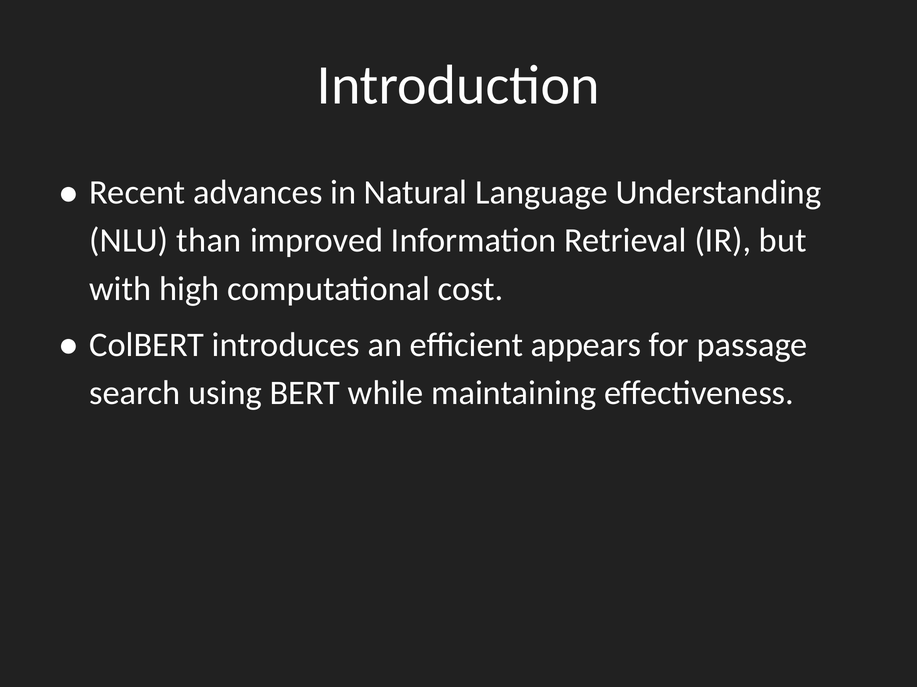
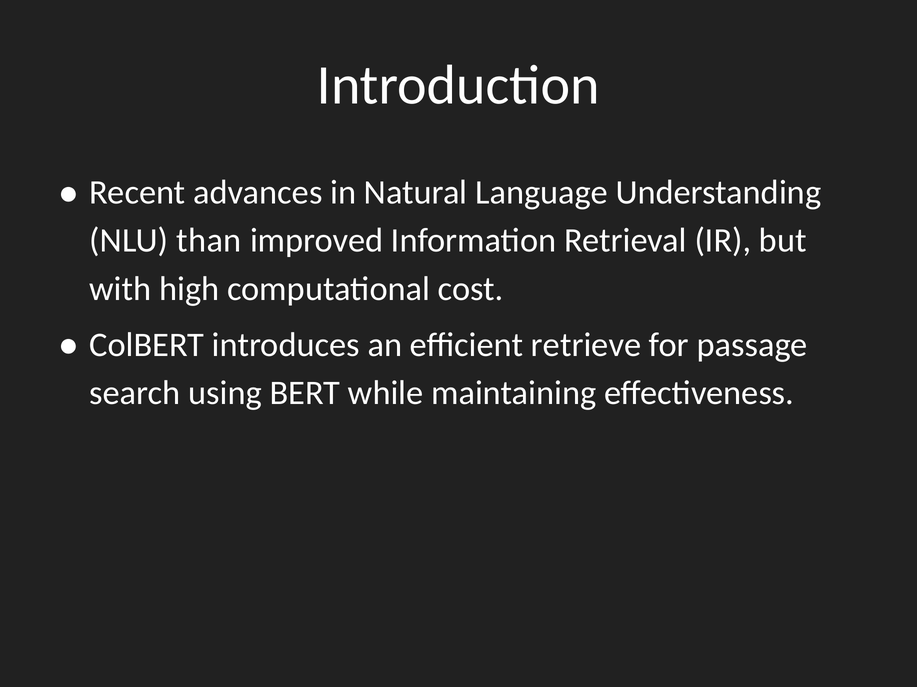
appears: appears -> retrieve (586, 345)
